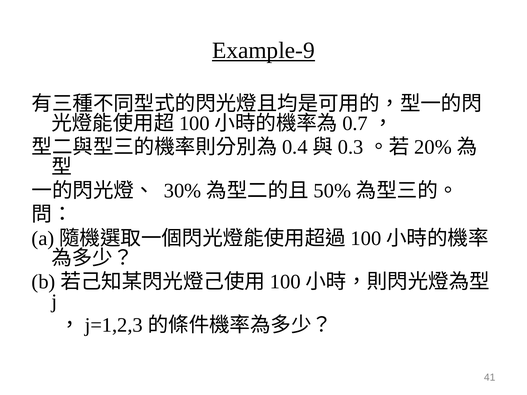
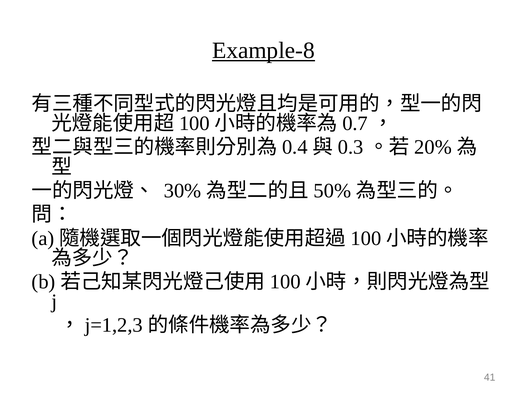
Example-9: Example-9 -> Example-8 (263, 50)
